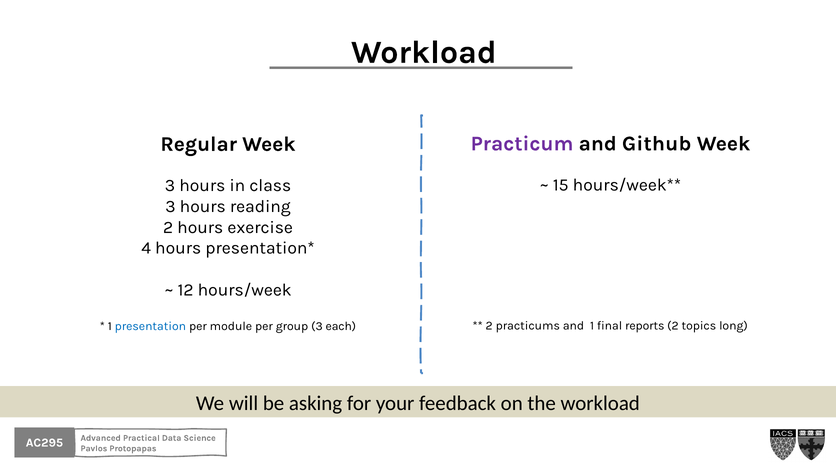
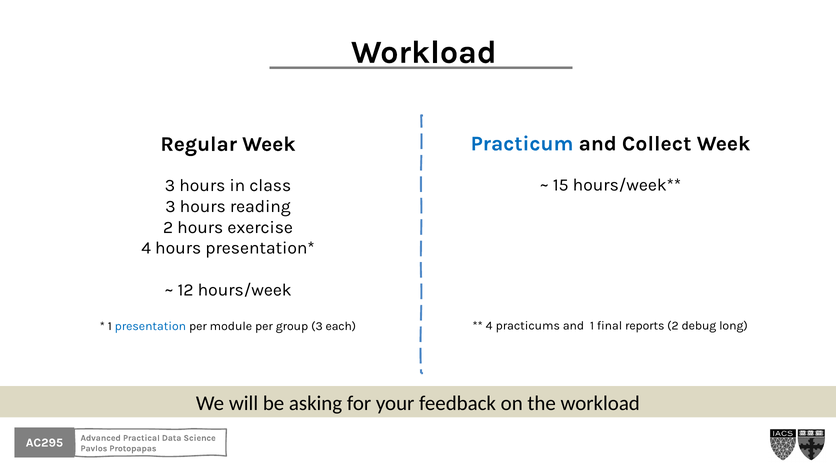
Practicum colour: purple -> blue (522, 144)
Github: Github -> Collect (657, 144)
2: 2 -> 4 (489, 326)
topics: topics -> debug (699, 326)
